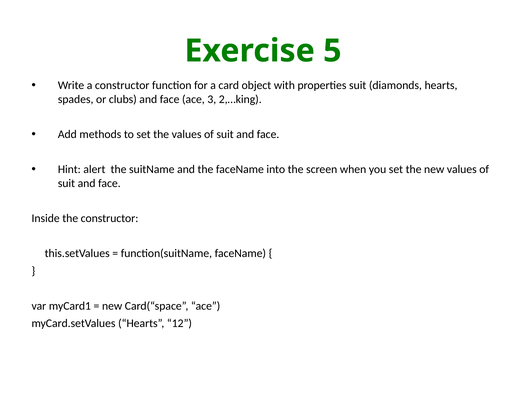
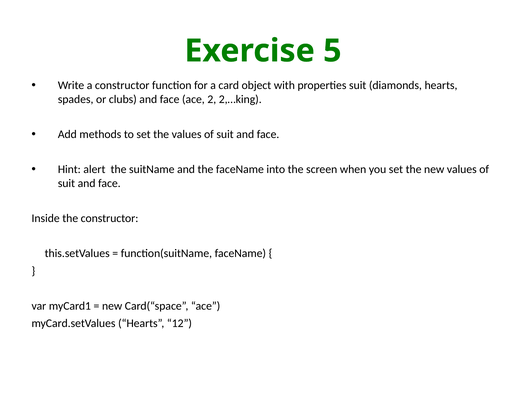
3: 3 -> 2 (212, 100)
